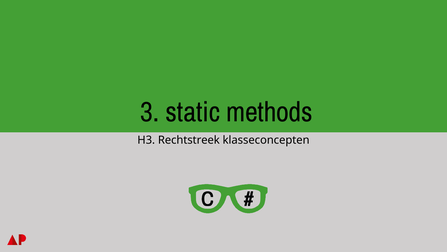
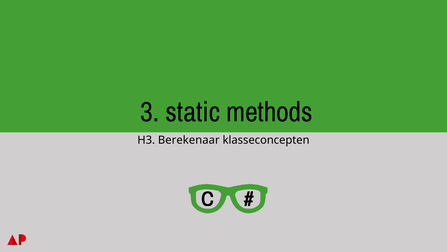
Rechtstreek: Rechtstreek -> Berekenaar (189, 140)
